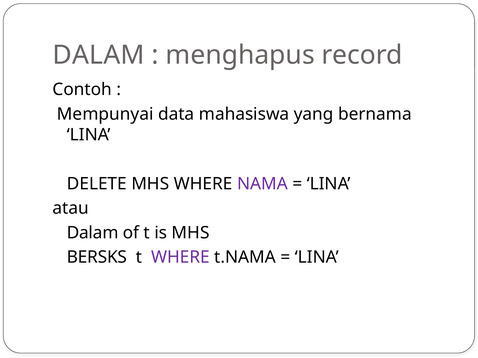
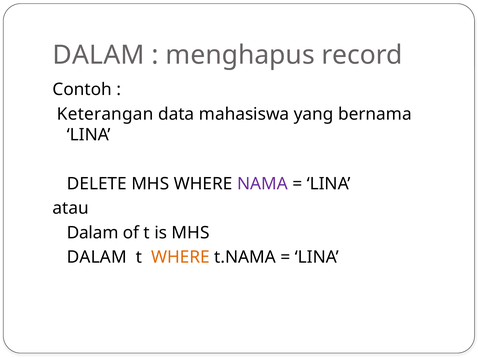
Mempunyai: Mempunyai -> Keterangan (105, 114)
BERSKS: BERSKS -> DALAM (97, 258)
WHERE colour: purple -> orange (180, 258)
